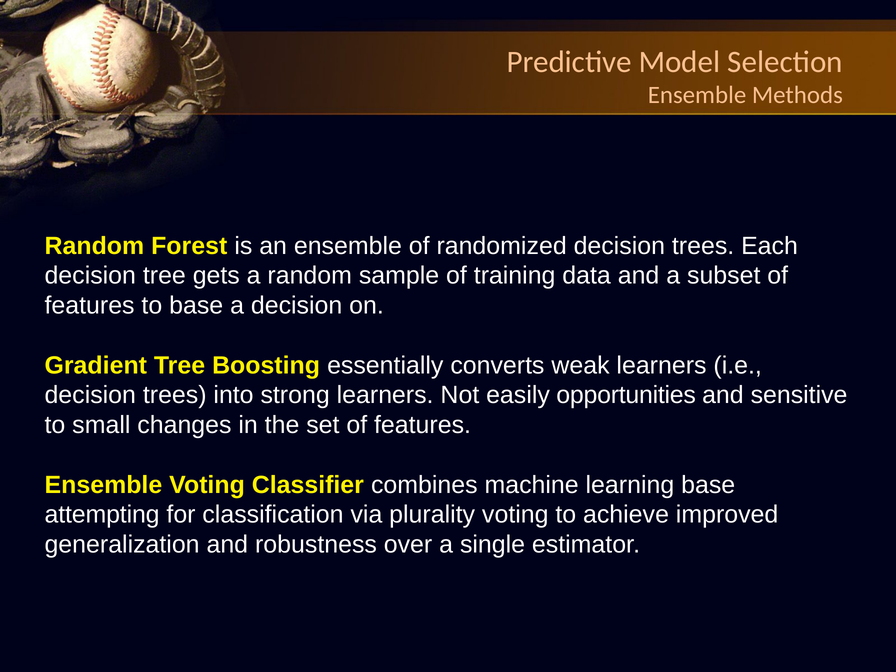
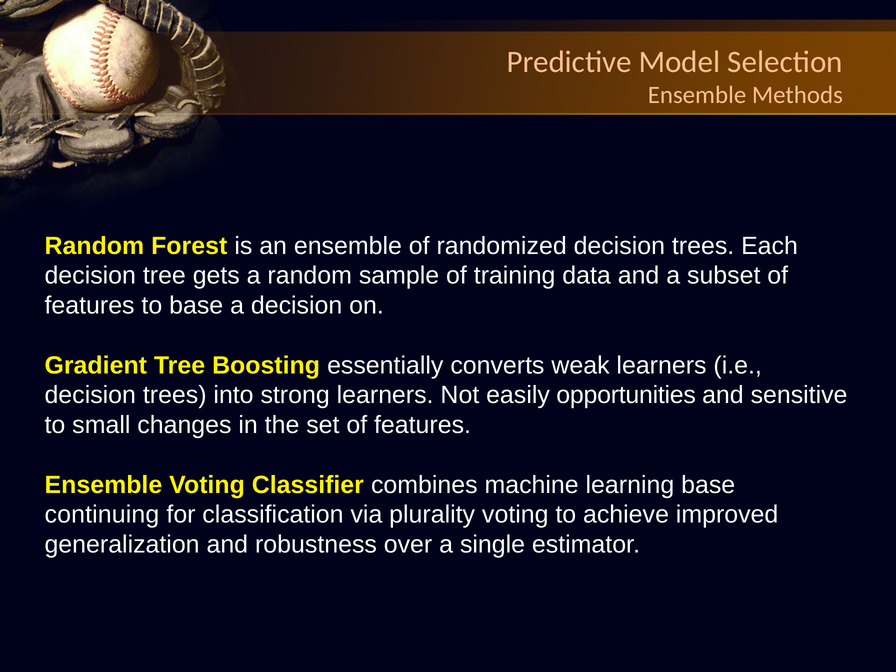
attempting: attempting -> continuing (102, 515)
